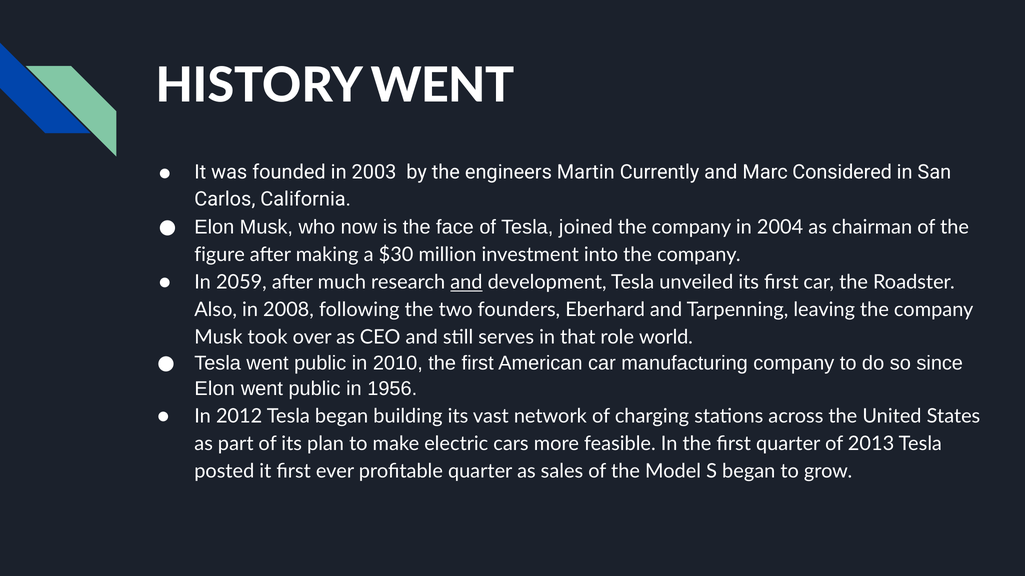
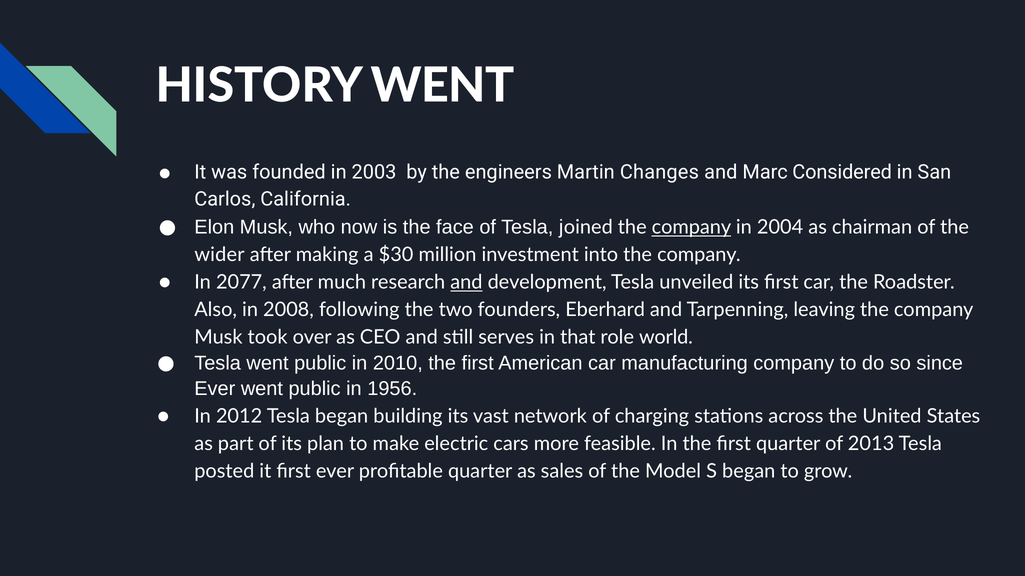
Currently: Currently -> Changes (659, 172)
company underline: none -> present (691, 228)
figure: figure -> wider (219, 255)
2059: 2059 -> 2077 (241, 283)
Elon: Elon -> Ever (215, 389)
